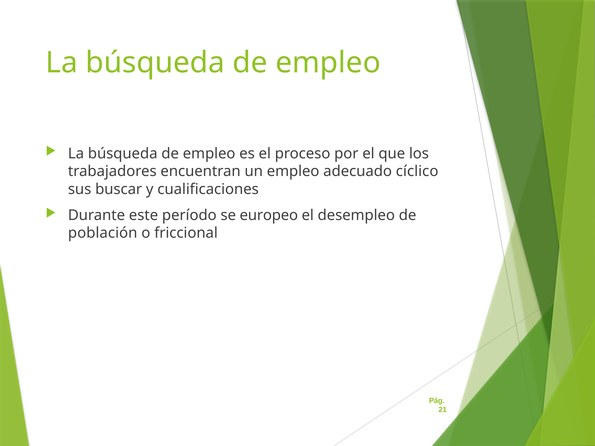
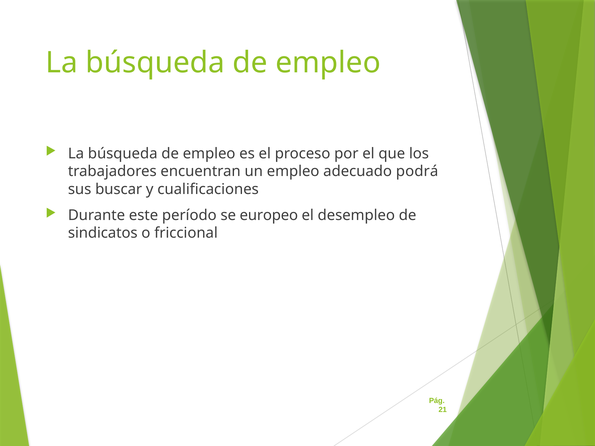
cíclico: cíclico -> podrá (417, 171)
población: población -> sindicatos (103, 233)
